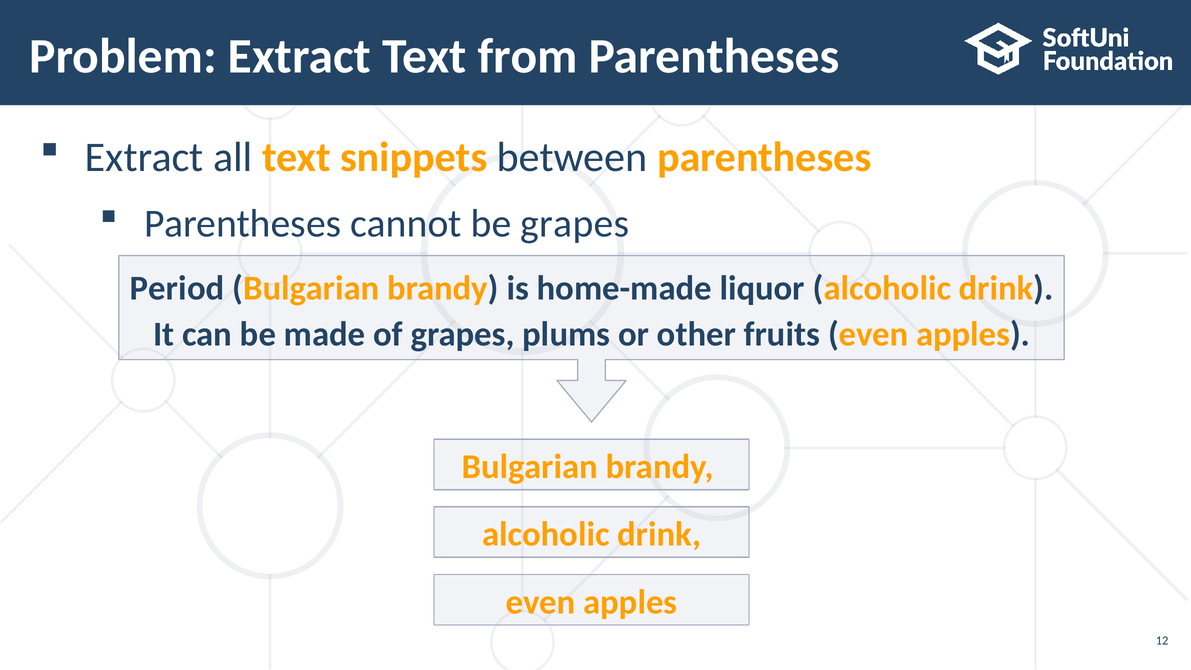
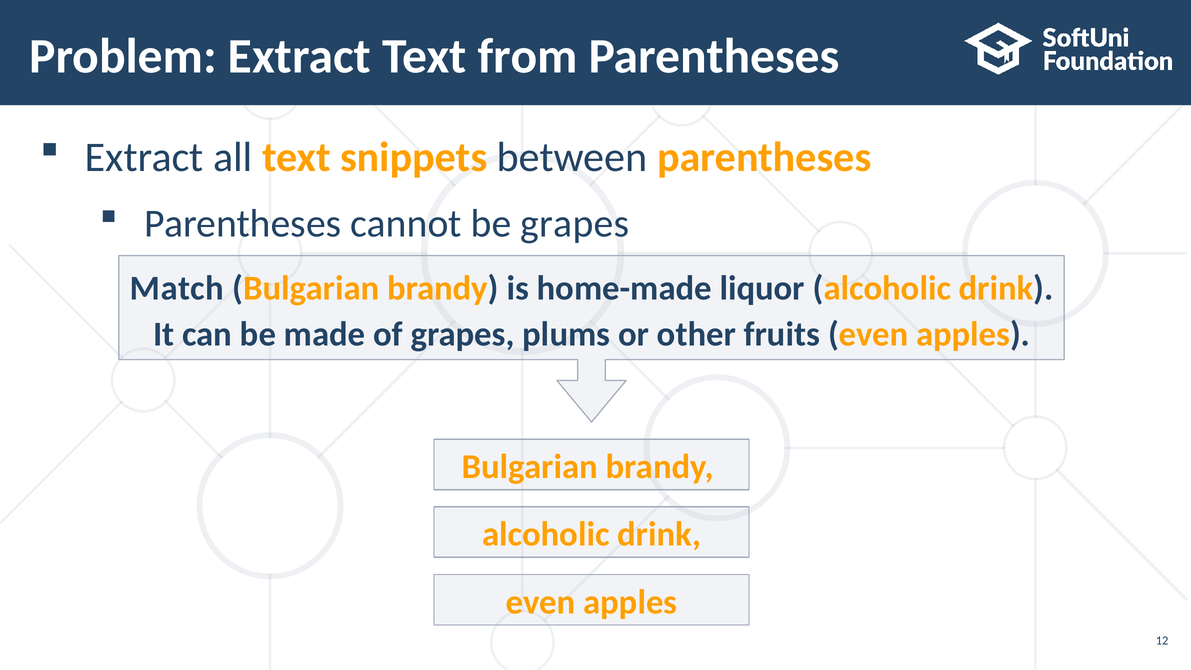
Period: Period -> Match (177, 288)
